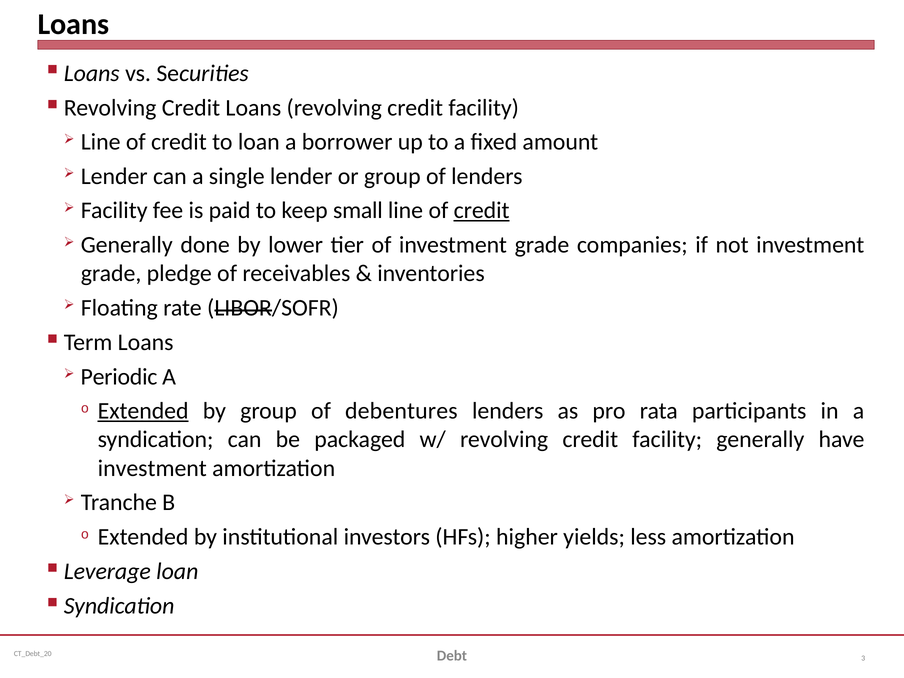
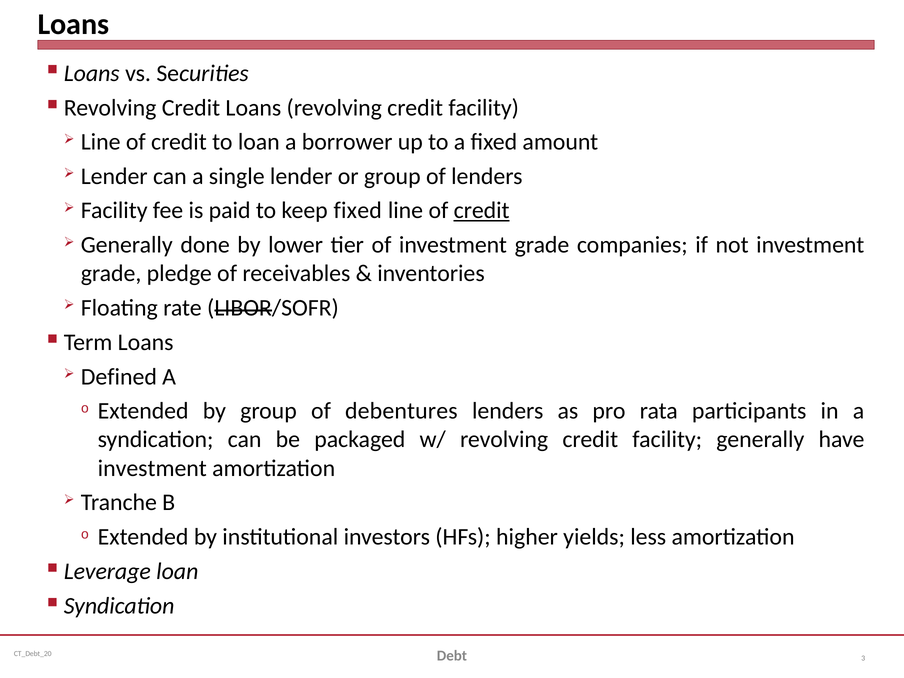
keep small: small -> fixed (358, 211)
Periodic: Periodic -> Defined (119, 377)
Extended underline: present -> none (143, 411)
